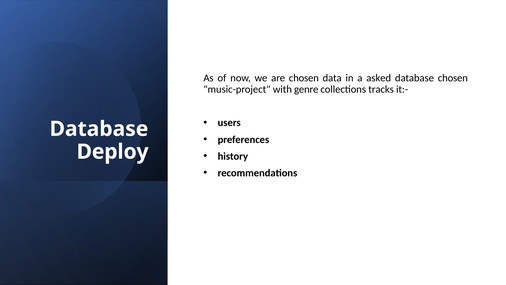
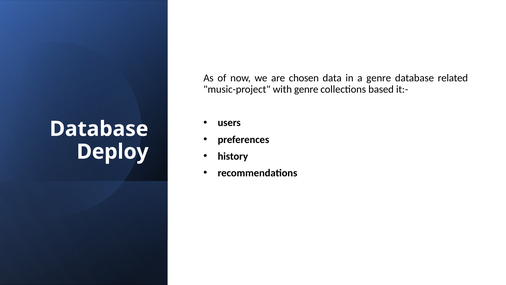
a asked: asked -> genre (379, 78)
database chosen: chosen -> related (453, 78)
tracks: tracks -> based (381, 89)
